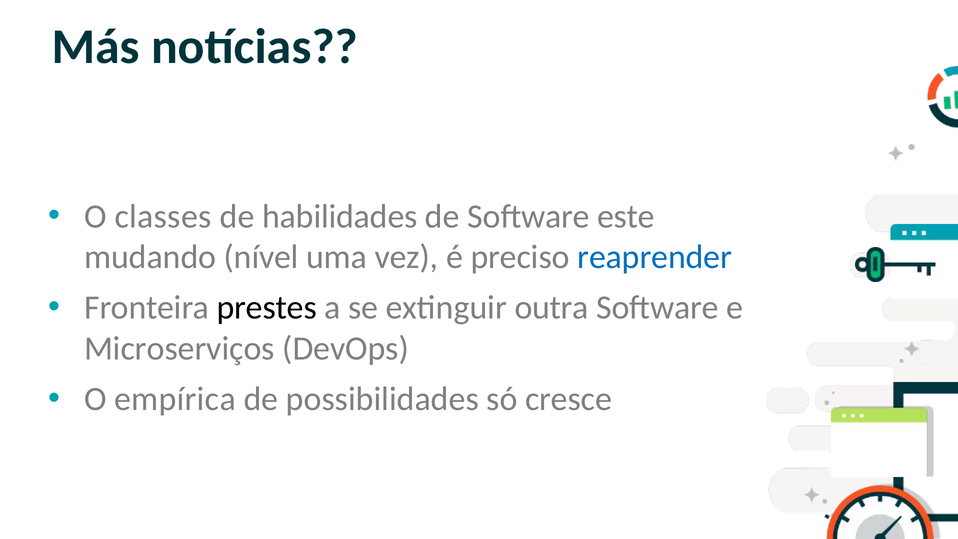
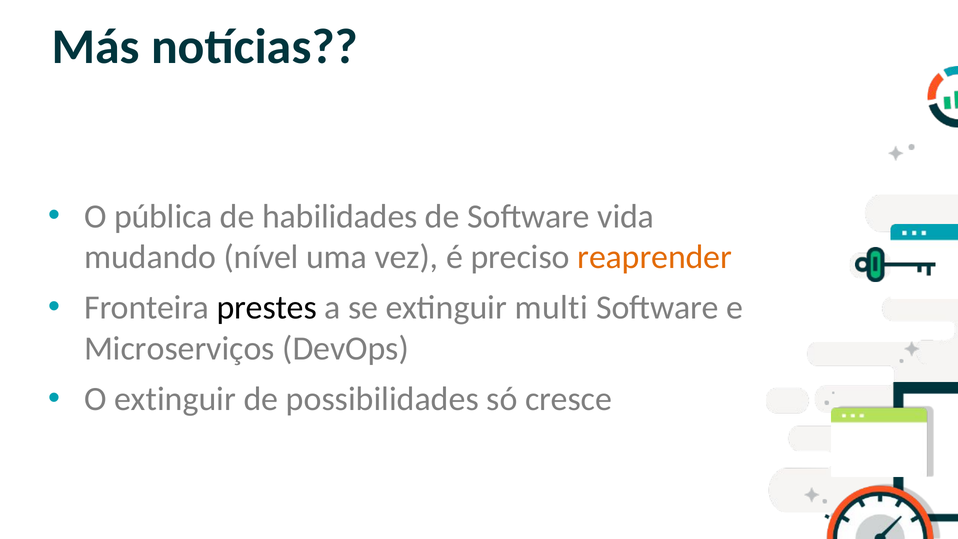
classes: classes -> pública (163, 216)
este: este -> vida (626, 216)
reaprender colour: blue -> orange (655, 257)
outra: outra -> multi (551, 308)
O empírica: empírica -> extinguir (175, 399)
